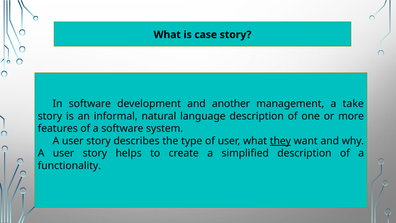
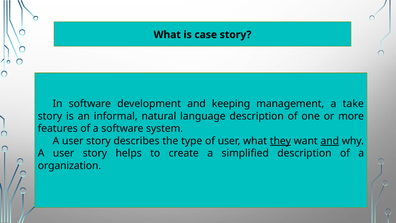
another: another -> keeping (231, 104)
and underline: none -> present (330, 141)
functionality: functionality -> organization (69, 165)
